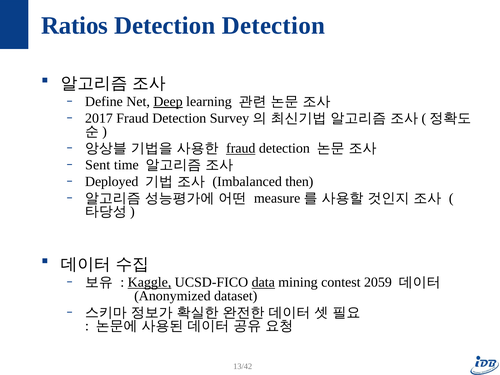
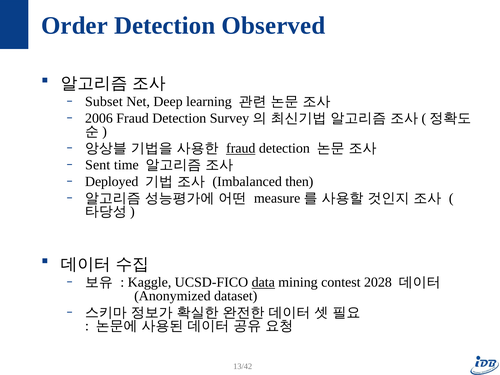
Ratios: Ratios -> Order (74, 26)
Detection Detection: Detection -> Observed (273, 26)
Define: Define -> Subset (104, 102)
Deep underline: present -> none (168, 102)
2017: 2017 -> 2006 (99, 118)
Kaggle underline: present -> none (150, 282)
2059: 2059 -> 2028 (378, 282)
